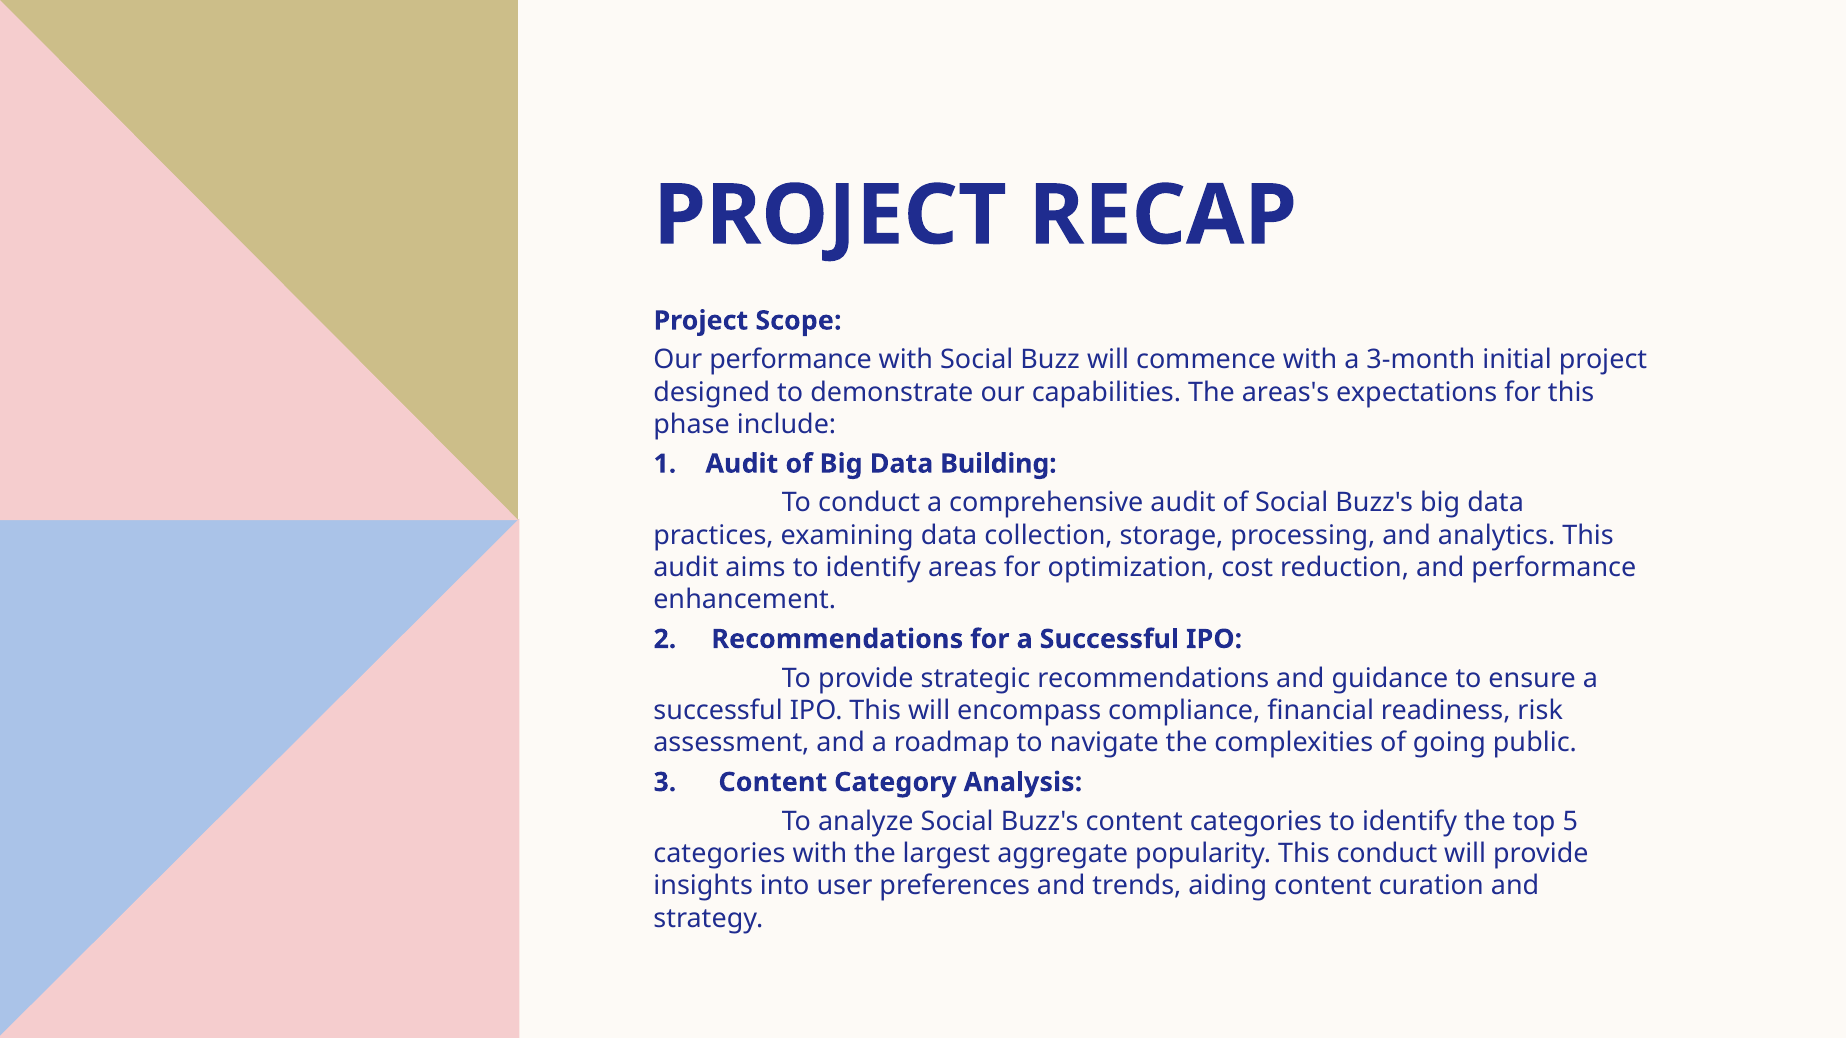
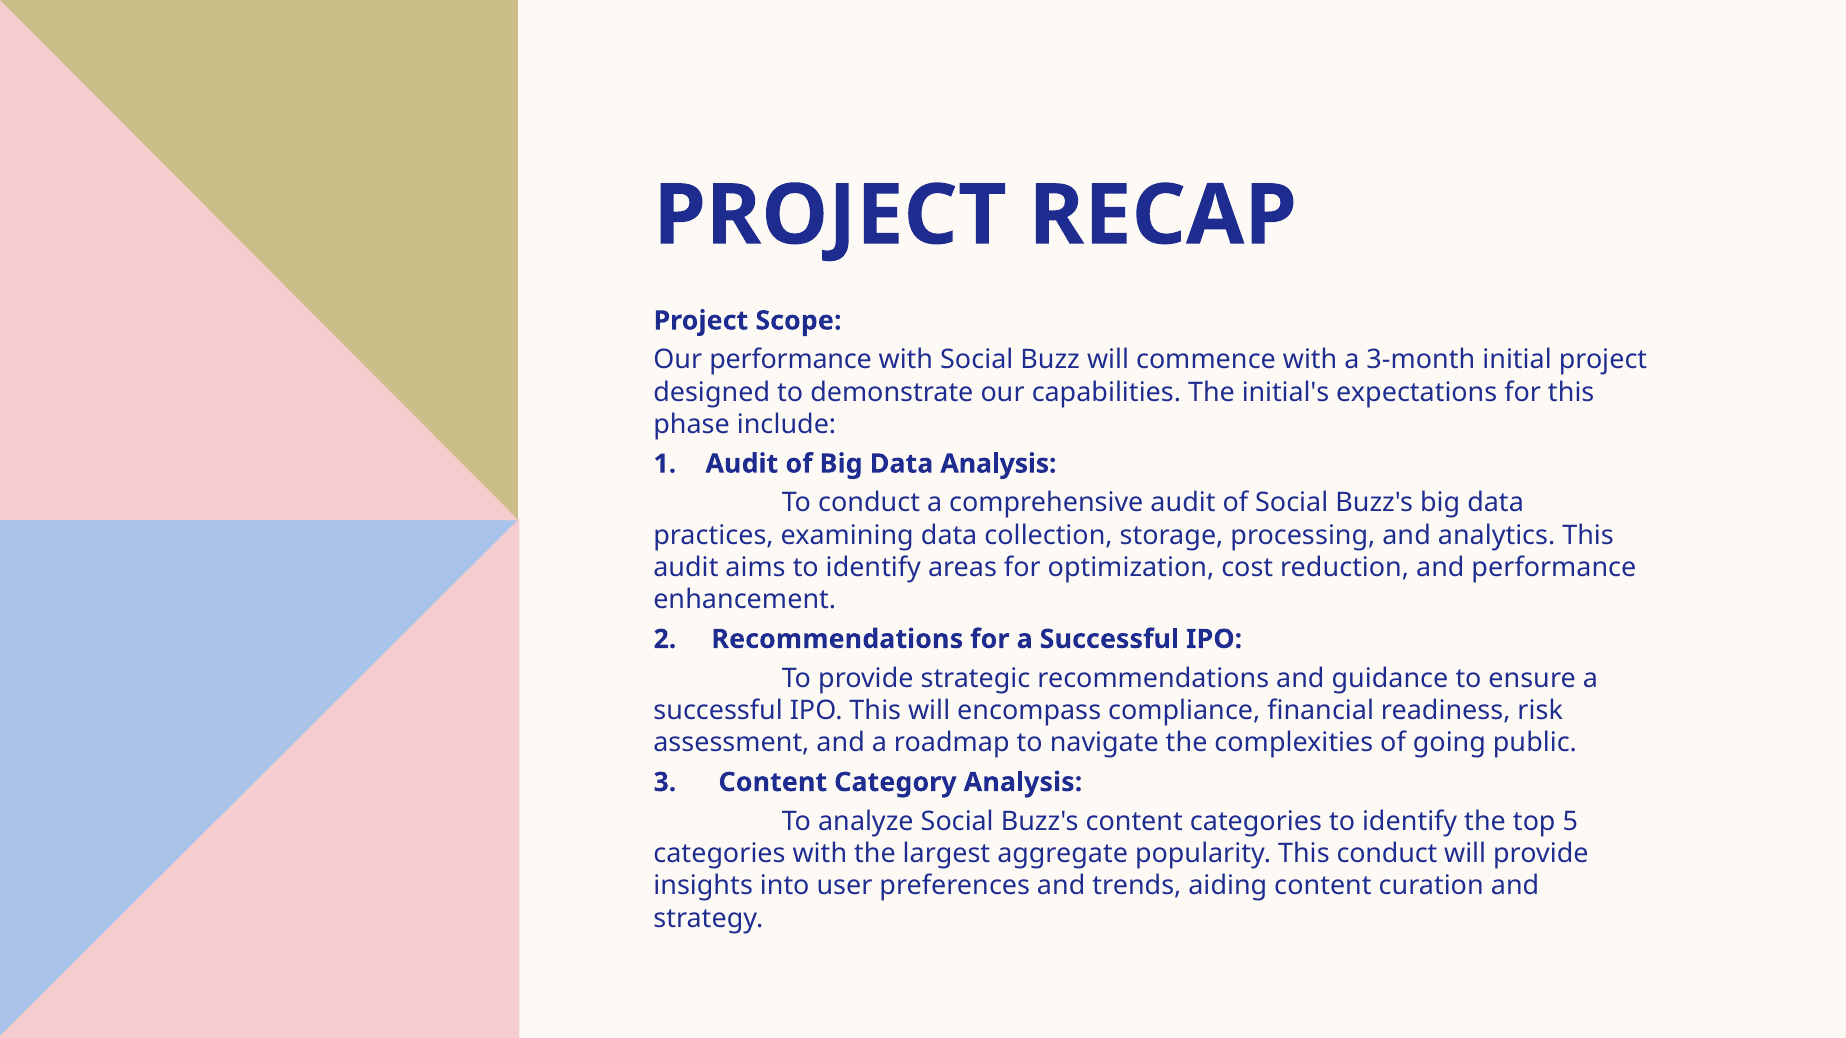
areas's: areas's -> initial's (1286, 392)
Data Building: Building -> Analysis (998, 464)
